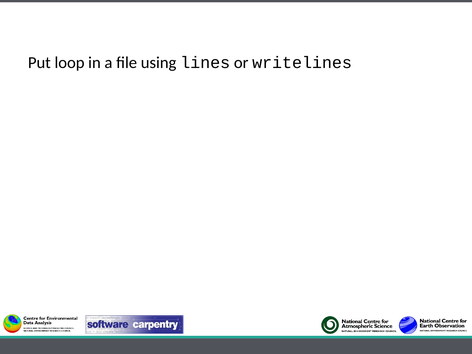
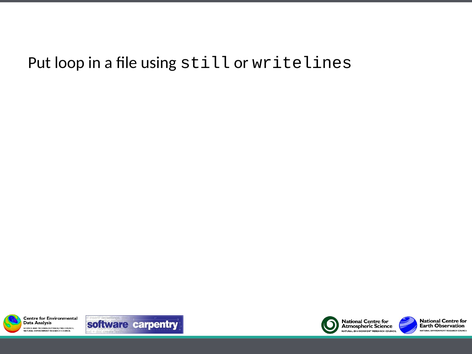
lines: lines -> still (205, 63)
